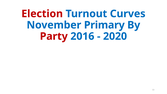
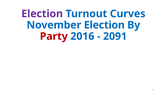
Election colour: red -> purple (42, 14)
November Primary: Primary -> Election (104, 25)
2020: 2020 -> 2091 (115, 36)
